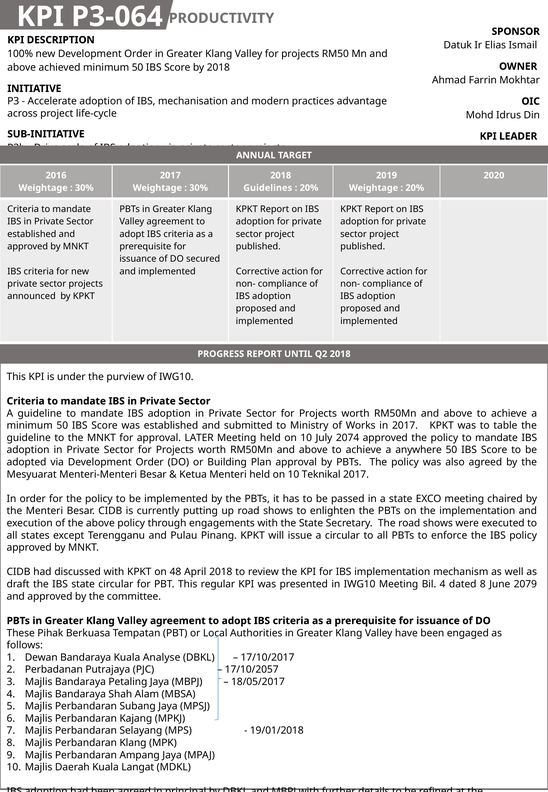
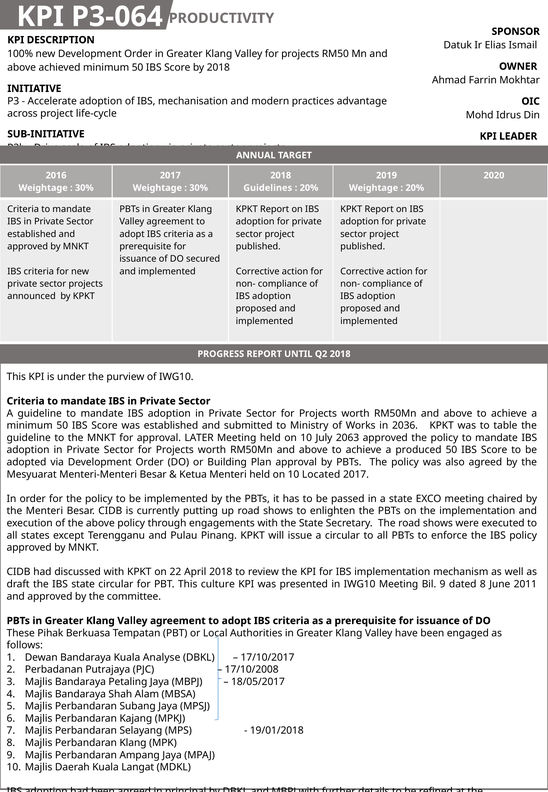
in 2017: 2017 -> 2036 (405, 425)
2074: 2074 -> 2063 (348, 437)
anywhere: anywhere -> produced (419, 450)
Teknikal: Teknikal -> Located (321, 474)
48: 48 -> 22 (175, 572)
regular: regular -> culture (218, 584)
Bil 4: 4 -> 9 (443, 584)
2079: 2079 -> 2011 (525, 584)
17/10/2057: 17/10/2057 -> 17/10/2008 (252, 669)
